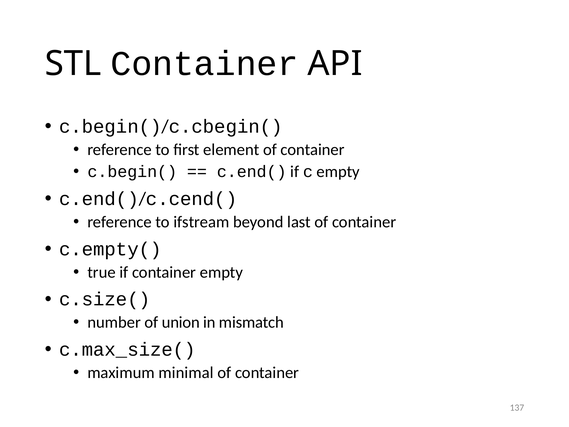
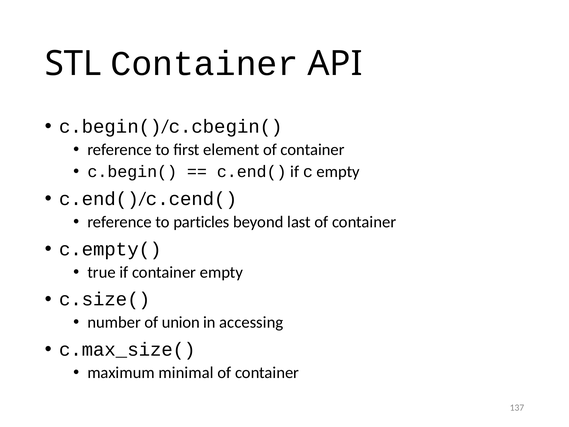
ifstream: ifstream -> particles (201, 222)
mismatch: mismatch -> accessing (251, 322)
